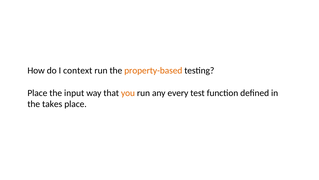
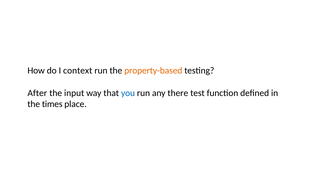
Place: Place -> After (37, 93)
you colour: orange -> blue (128, 93)
every: every -> there (178, 93)
takes: takes -> times (52, 104)
